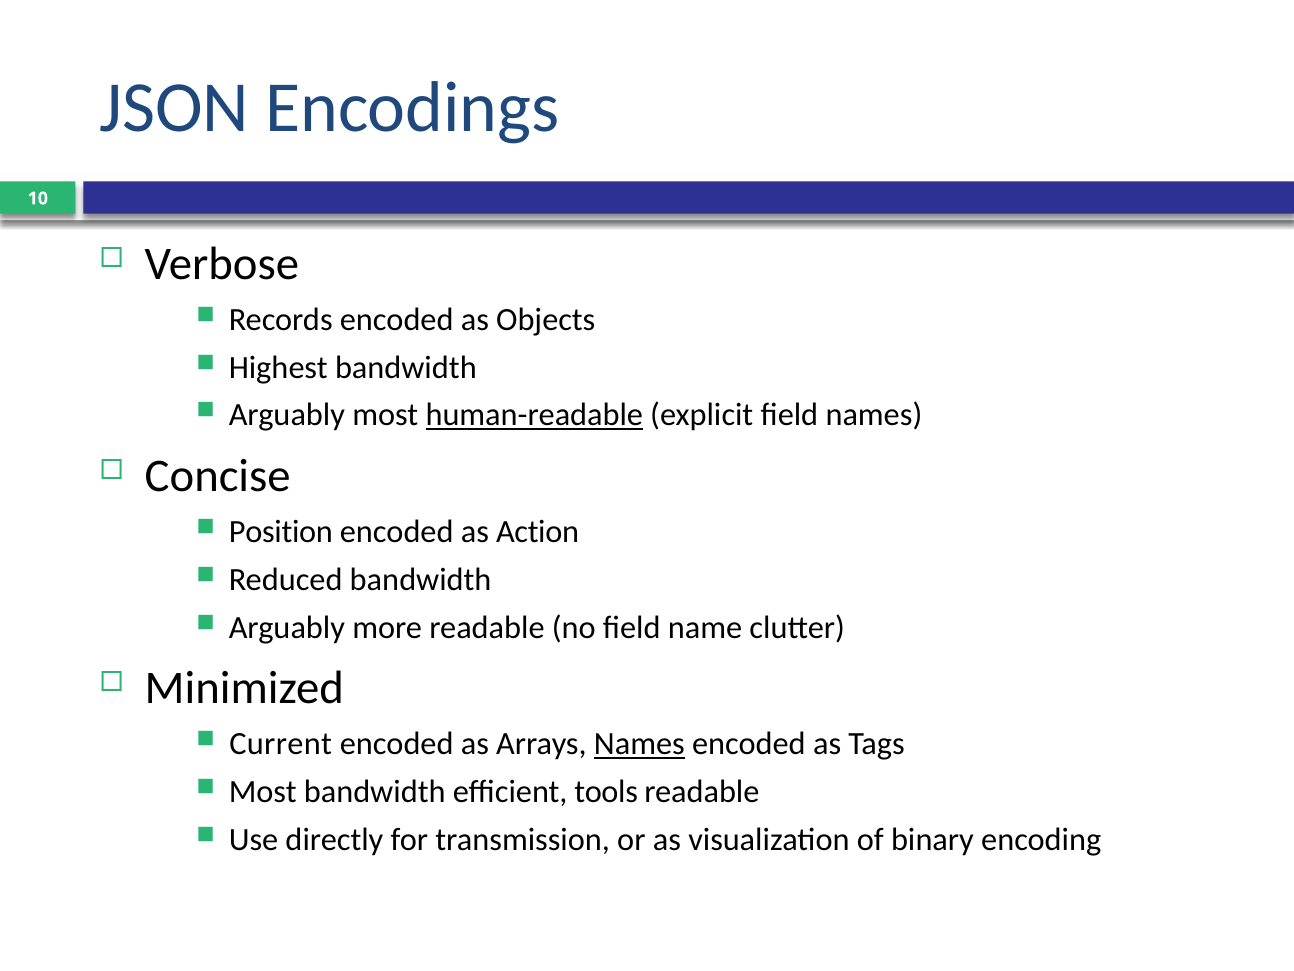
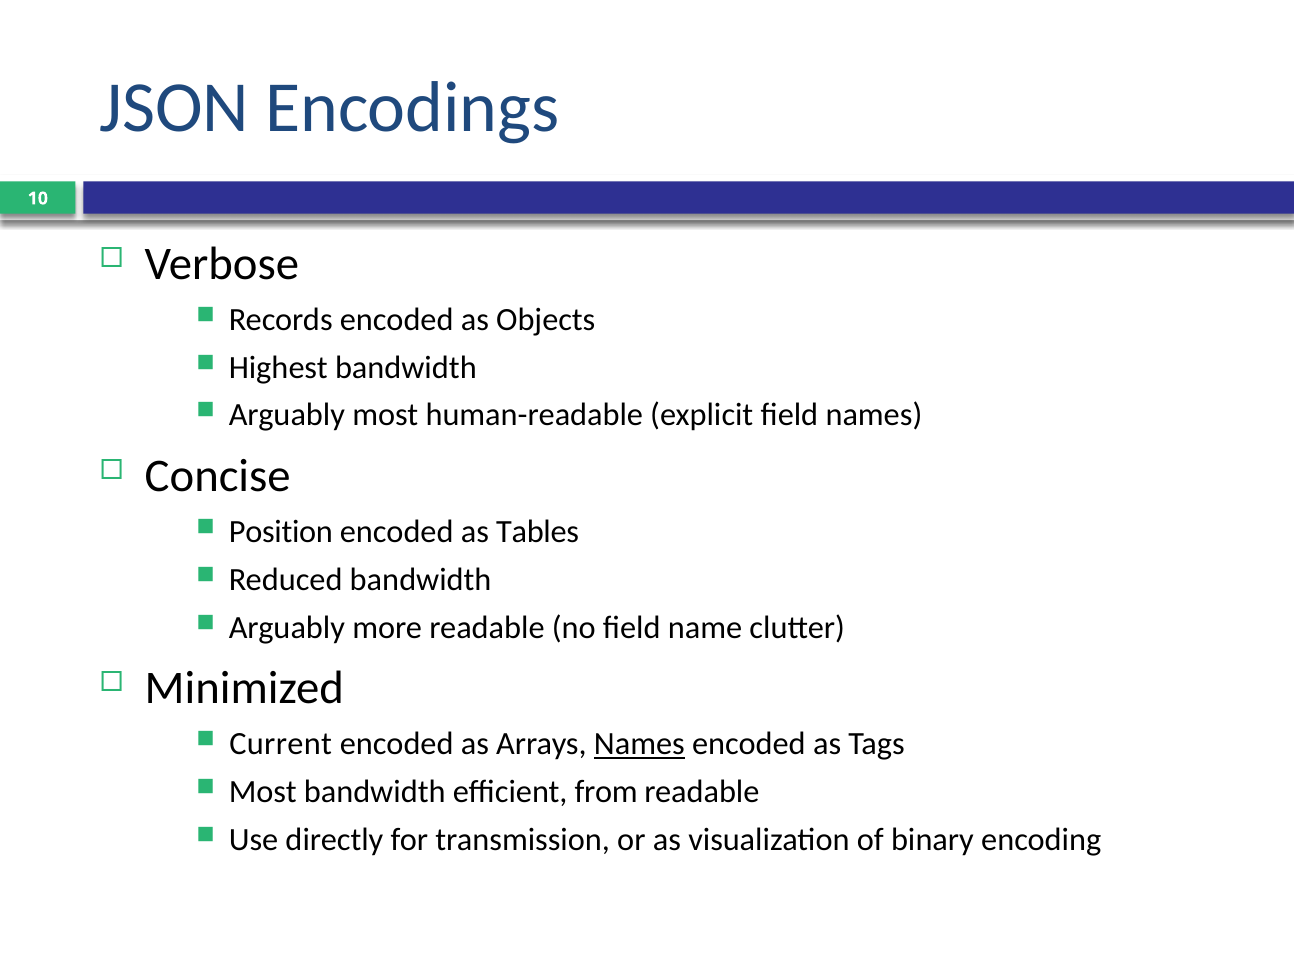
human-readable underline: present -> none (534, 415)
Action: Action -> Tables (538, 531)
tools: tools -> from (606, 791)
